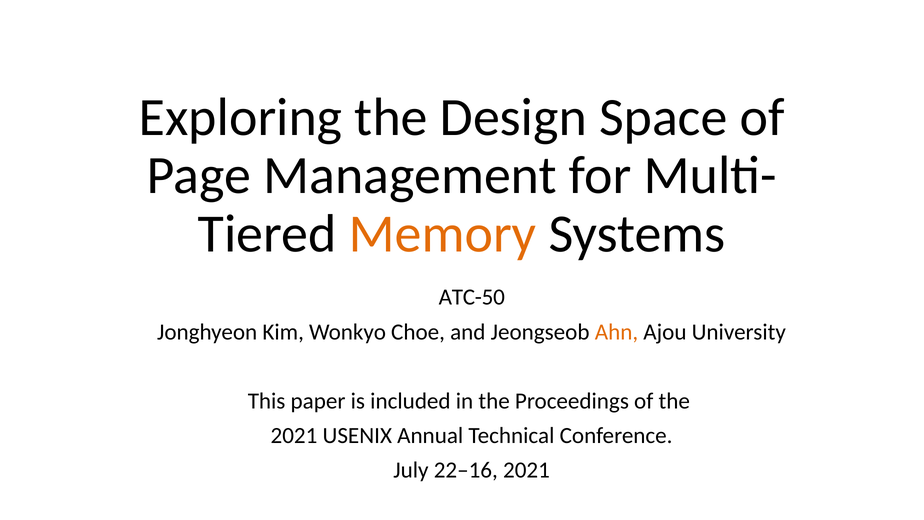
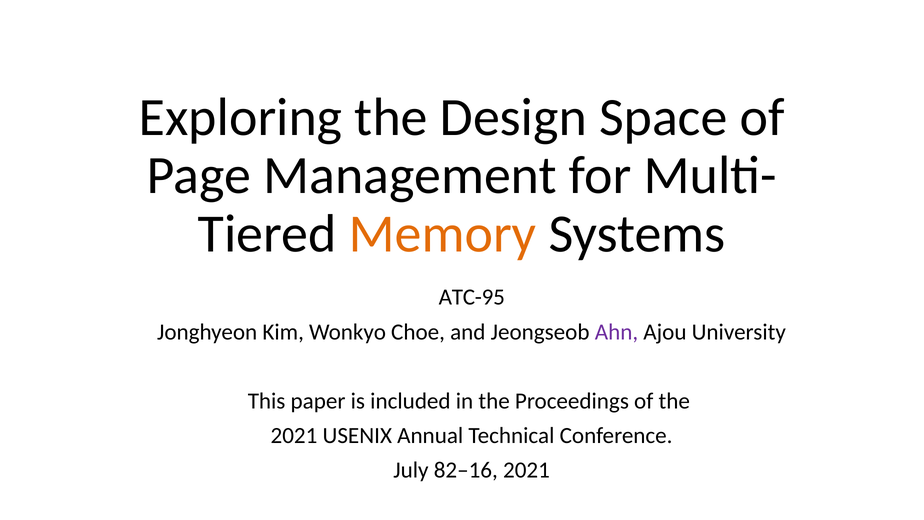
ATC-50: ATC-50 -> ATC-95 (472, 297)
Ahn colour: orange -> purple (616, 332)
22–16: 22–16 -> 82–16 (466, 470)
